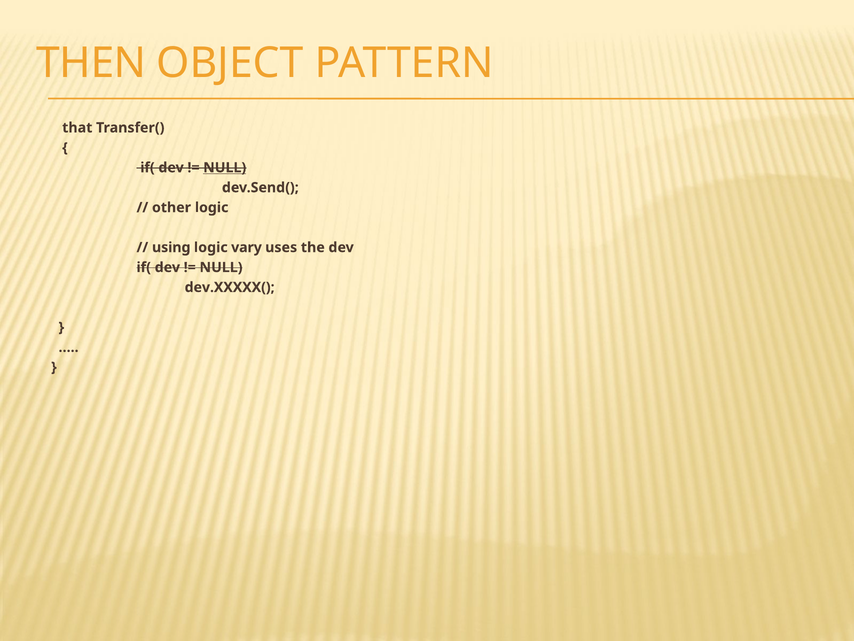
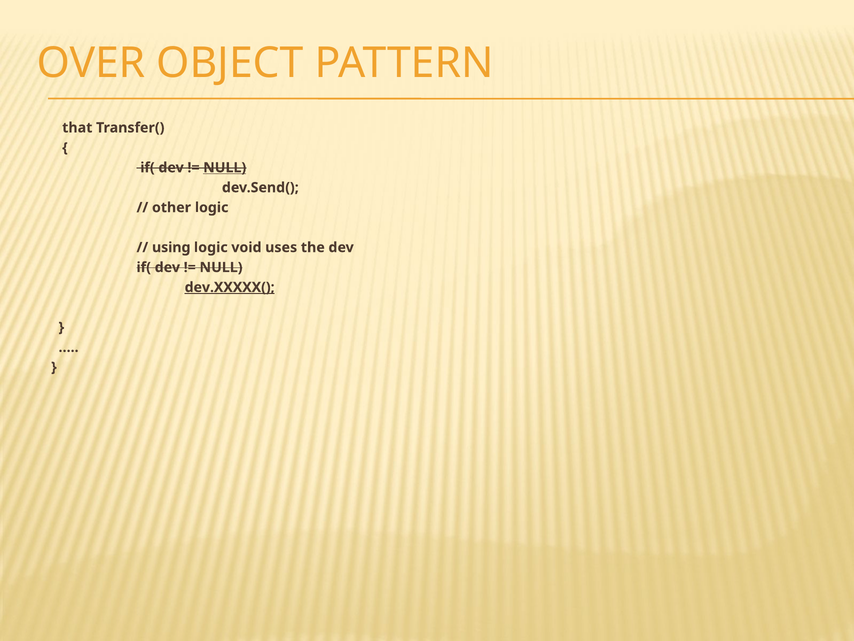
THEN: THEN -> OVER (91, 63)
vary: vary -> void (246, 247)
dev.XXXXX( underline: none -> present (230, 287)
